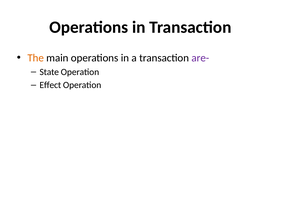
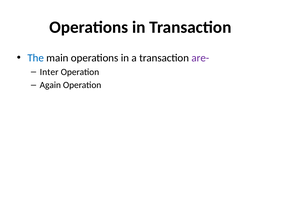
The colour: orange -> blue (36, 58)
State: State -> Inter (49, 72)
Effect: Effect -> Again (50, 85)
